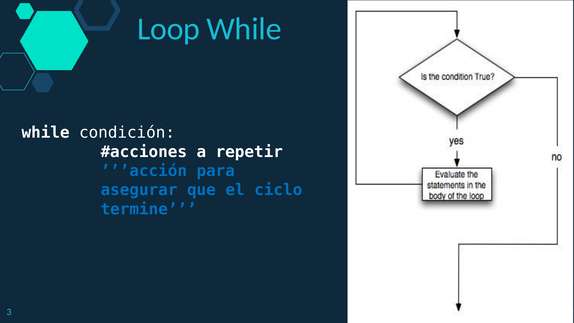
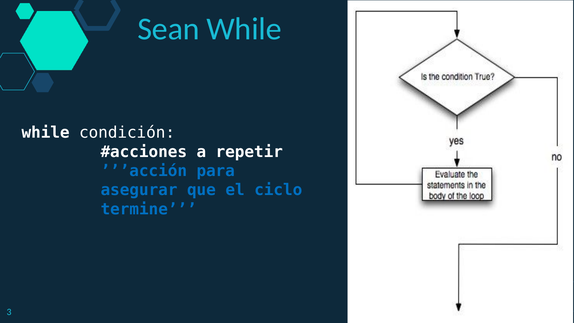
Loop: Loop -> Sean (169, 29)
